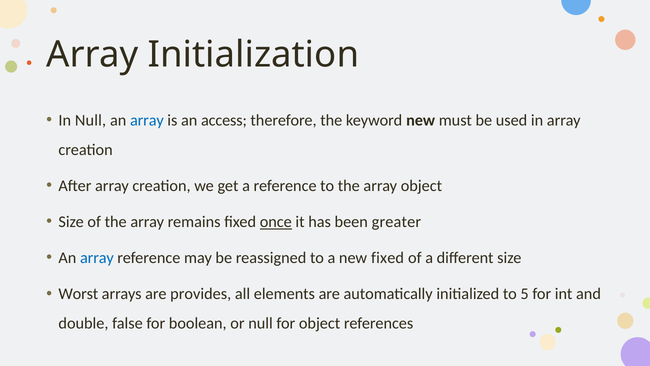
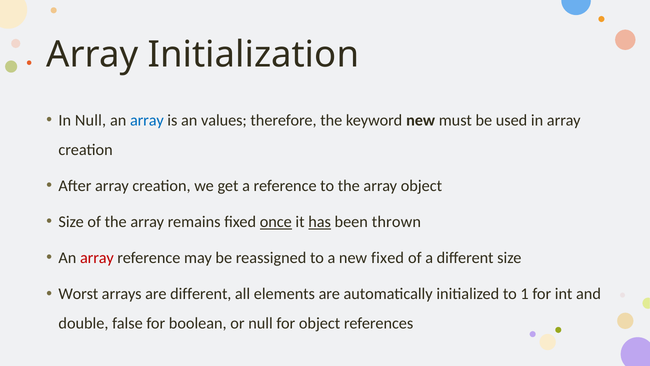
access: access -> values (224, 120)
has underline: none -> present (320, 222)
greater: greater -> thrown (396, 222)
array colour: blue -> red (97, 258)
are provides: provides -> different (201, 294)
5: 5 -> 1 (525, 294)
